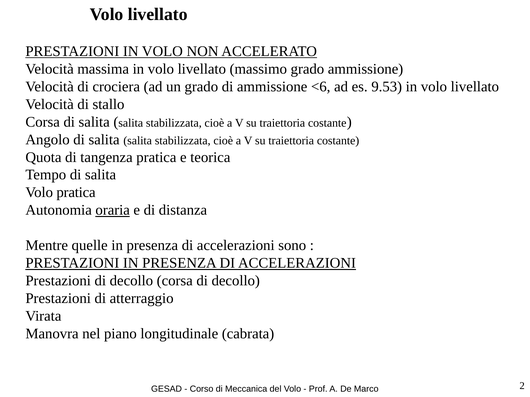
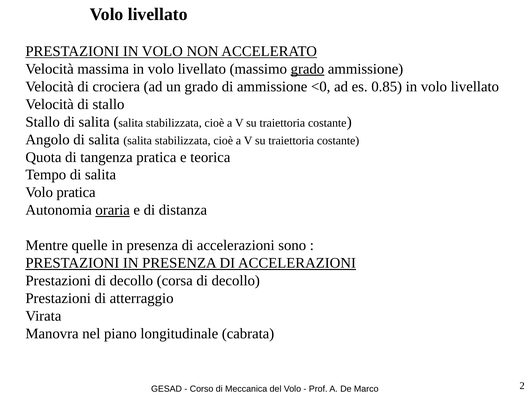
grado underline: none -> present (307, 69)
<6: <6 -> <0 (321, 87)
9.53: 9.53 -> 0.85 (387, 87)
Corsa: Corsa -> Stallo (43, 122)
